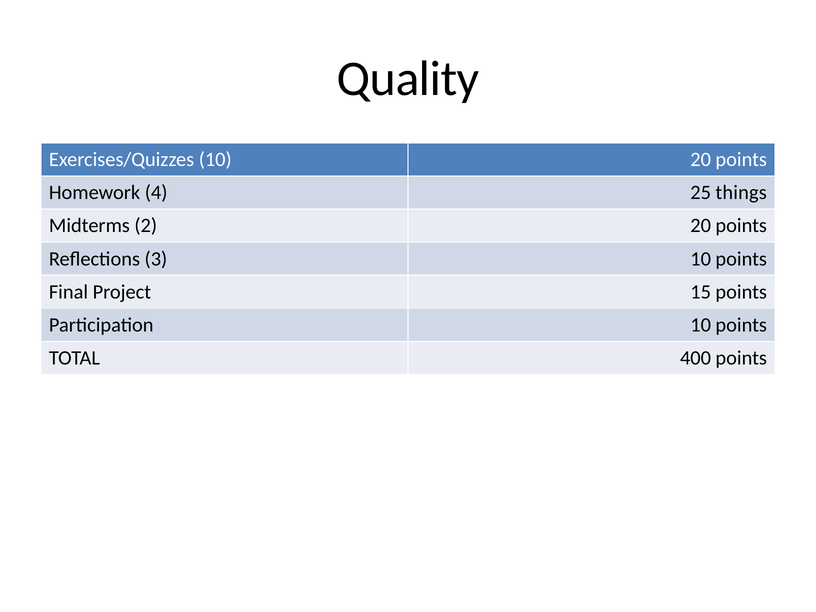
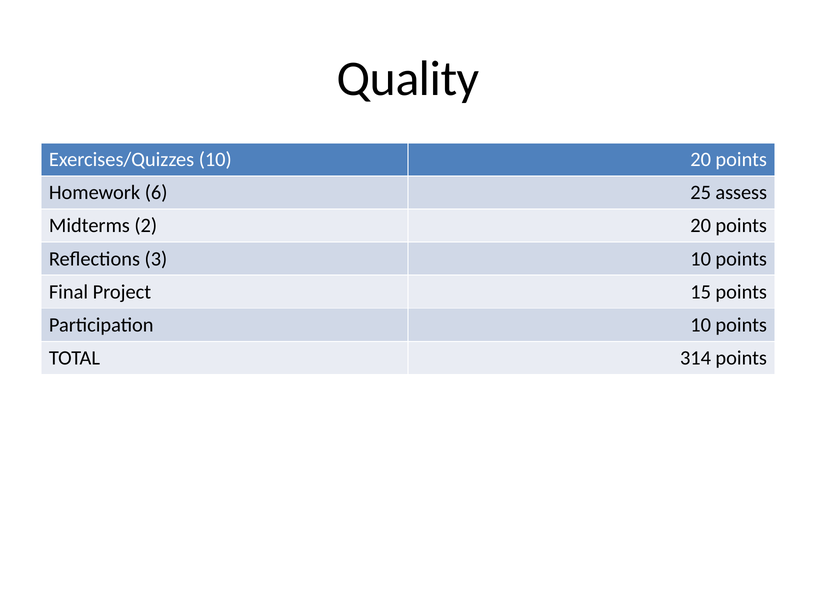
4: 4 -> 6 (156, 193)
things: things -> assess (741, 193)
400: 400 -> 314 (696, 358)
